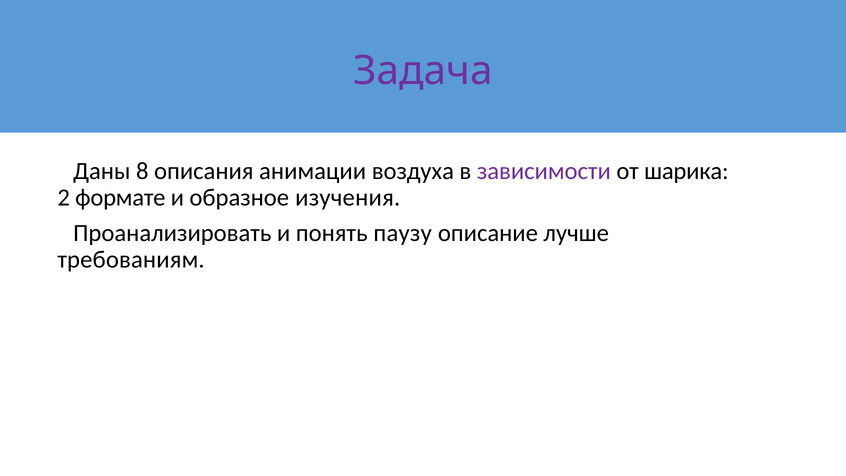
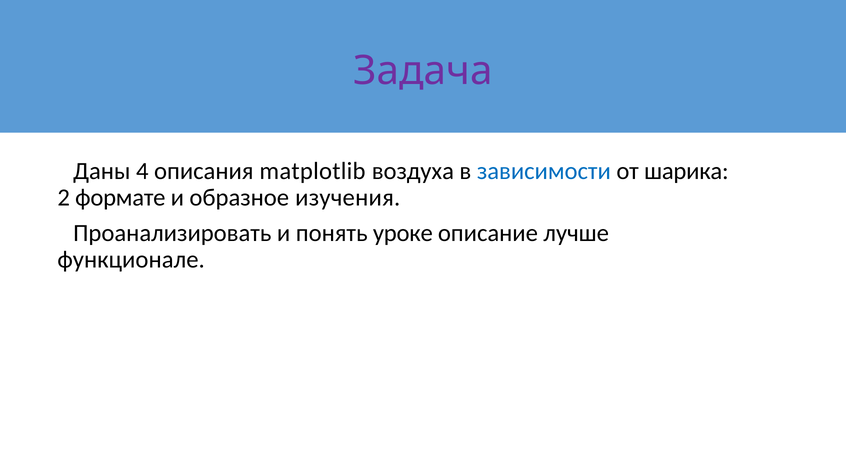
8: 8 -> 4 (142, 171)
анимации: анимации -> matplotlib (313, 171)
зависимости colour: purple -> blue (544, 171)
паузу: паузу -> уроке (403, 233)
требованиям: требованиям -> функционале (131, 259)
